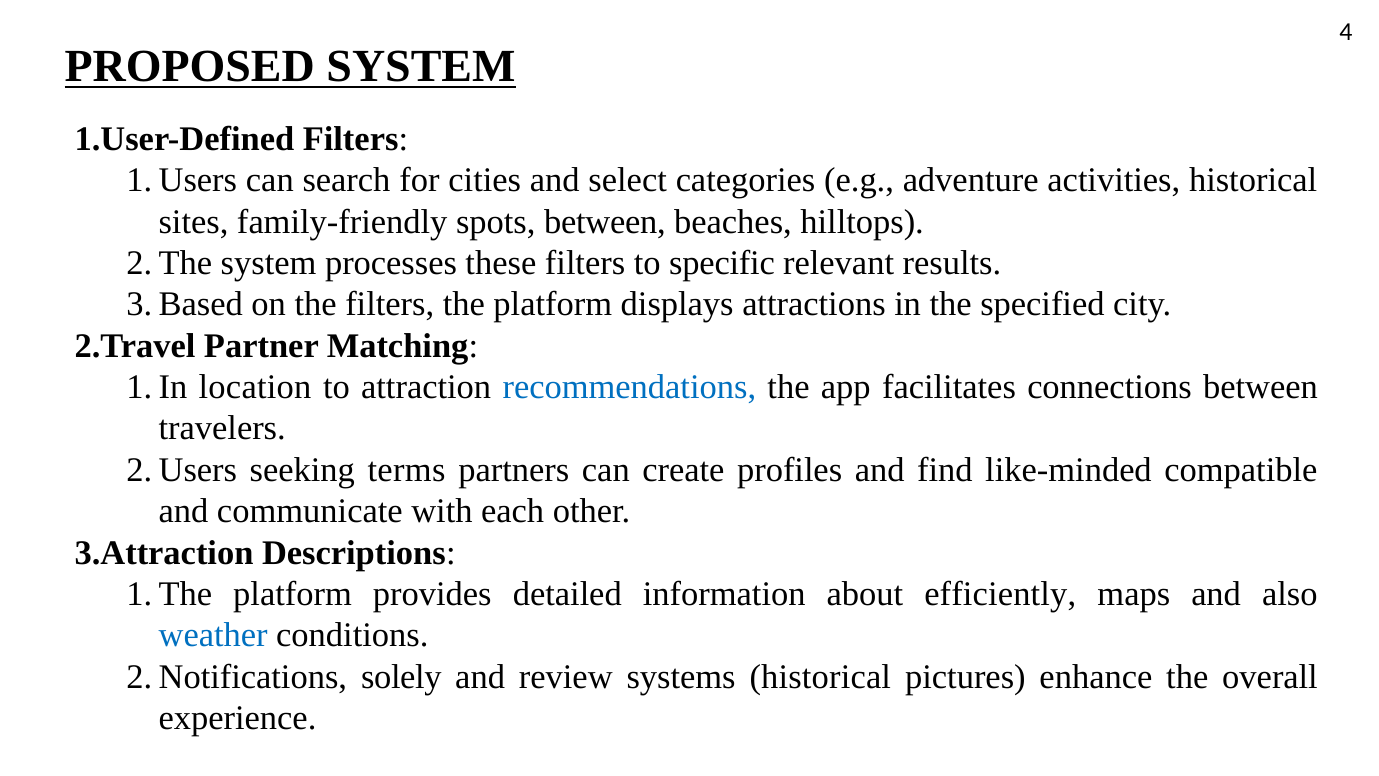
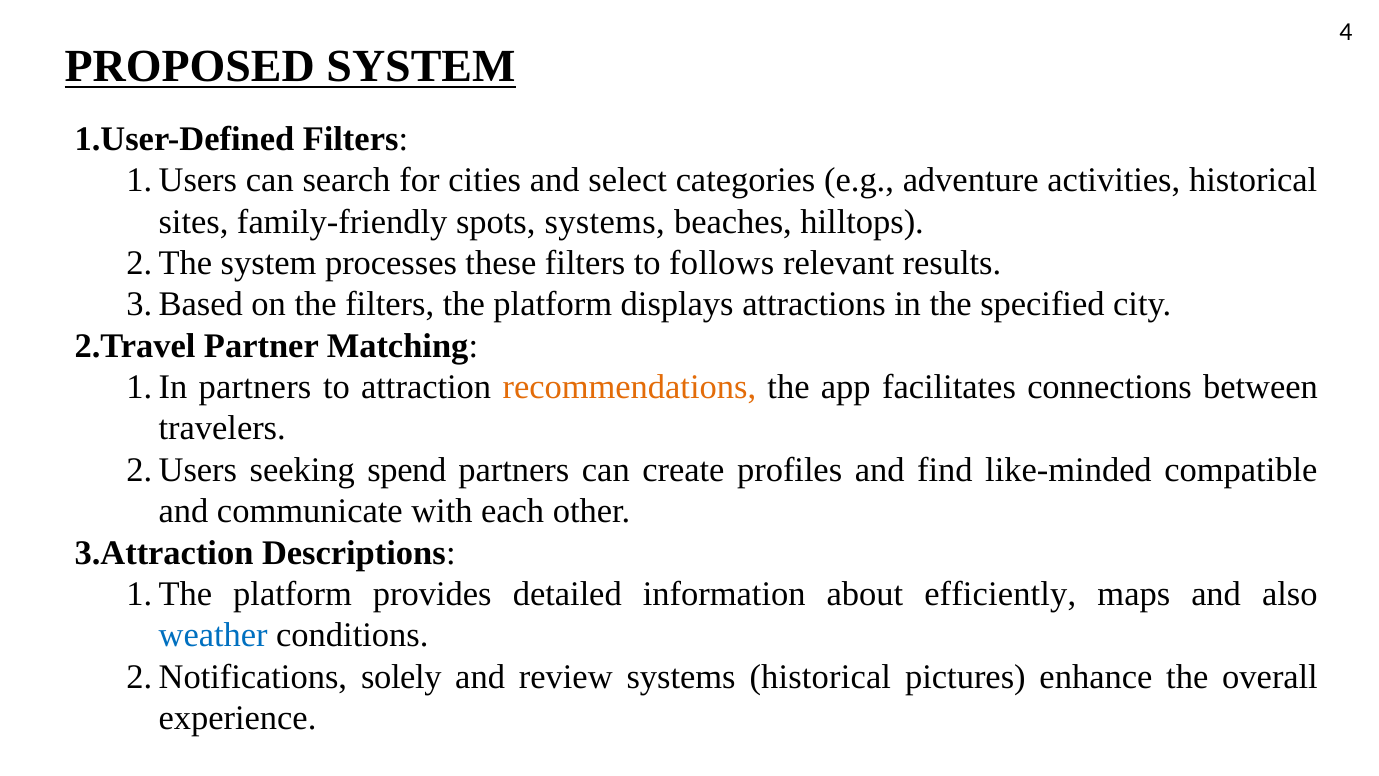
spots between: between -> systems (605, 222)
specific: specific -> follows (722, 263)
location: location -> partners (255, 387)
recommendations colour: blue -> orange (629, 387)
terms: terms -> spend (407, 470)
